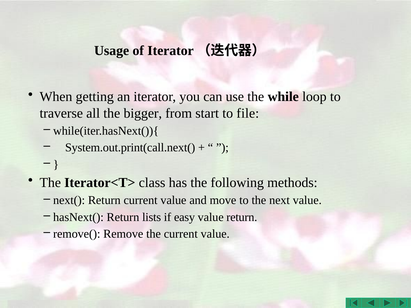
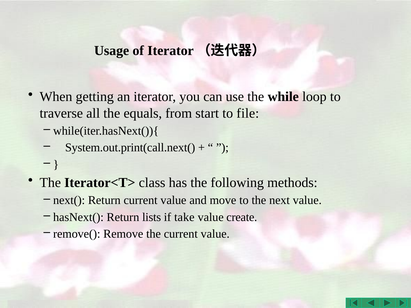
bigger: bigger -> equals (143, 113)
easy: easy -> take (184, 217)
value return: return -> create (242, 217)
